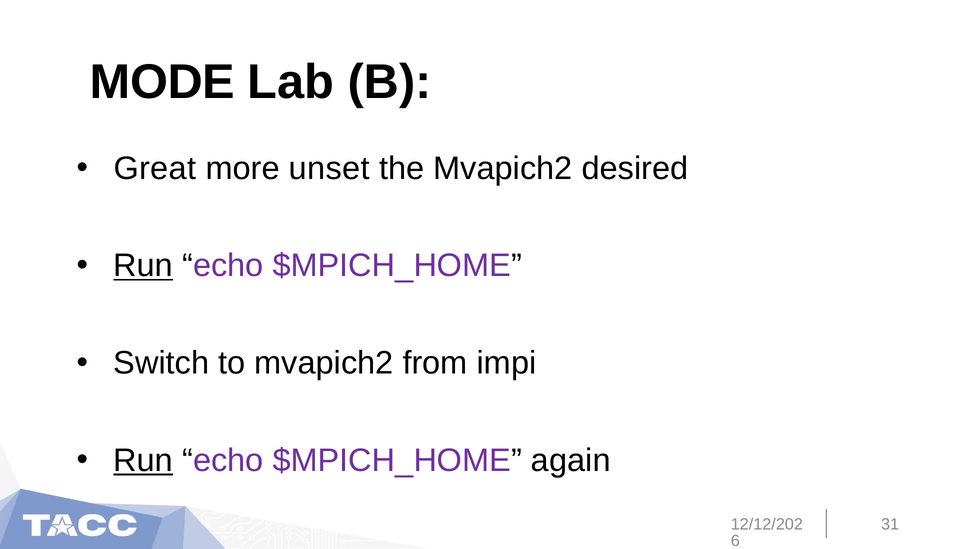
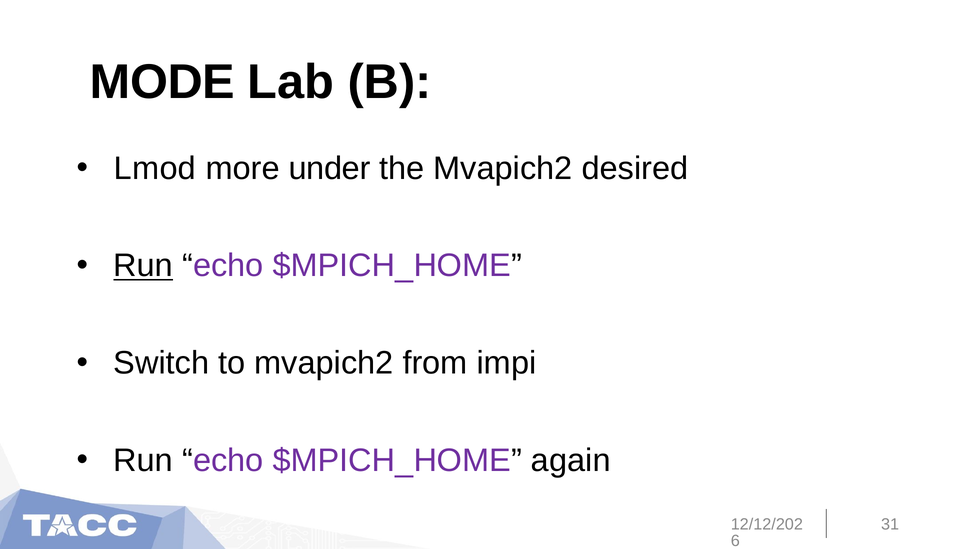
Great: Great -> Lmod (155, 168)
unset: unset -> under (330, 168)
Run underline: present -> none (143, 461)
